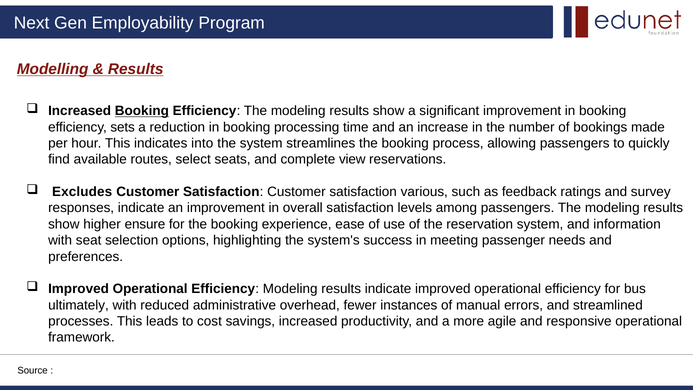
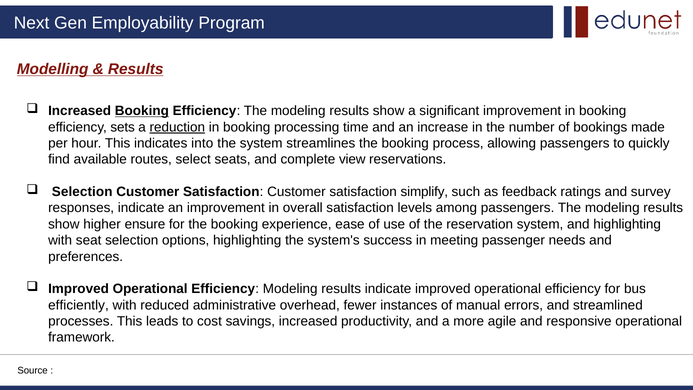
reduction underline: none -> present (177, 127)
Excludes: Excludes -> Selection (82, 192)
various: various -> simplify (424, 192)
and information: information -> highlighting (627, 224)
ultimately: ultimately -> efficiently (78, 305)
